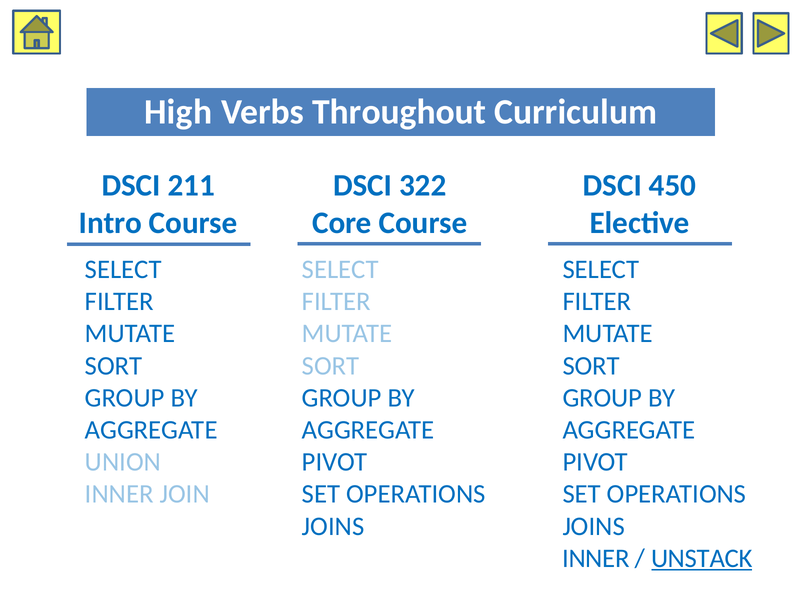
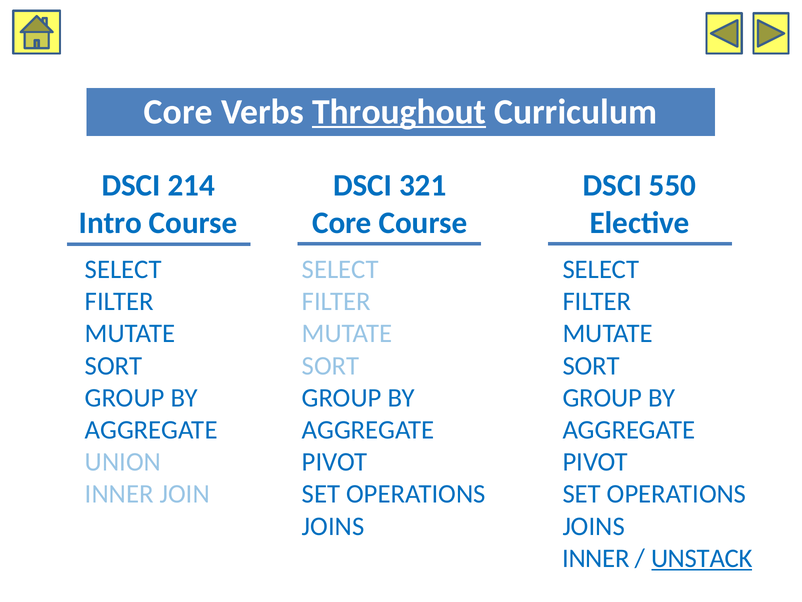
High: High -> Core (178, 112)
Throughout underline: none -> present (399, 112)
211: 211 -> 214 (191, 185)
322: 322 -> 321 (423, 185)
450: 450 -> 550 (673, 185)
